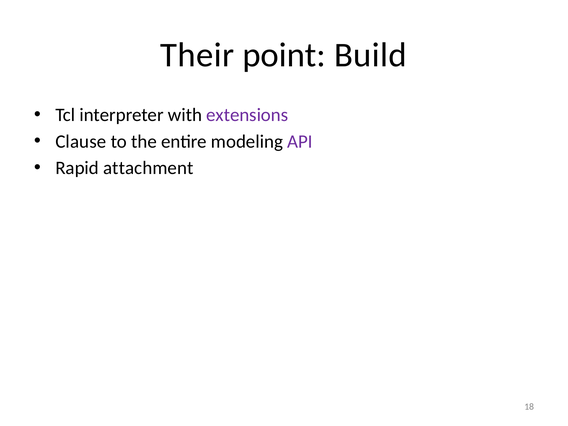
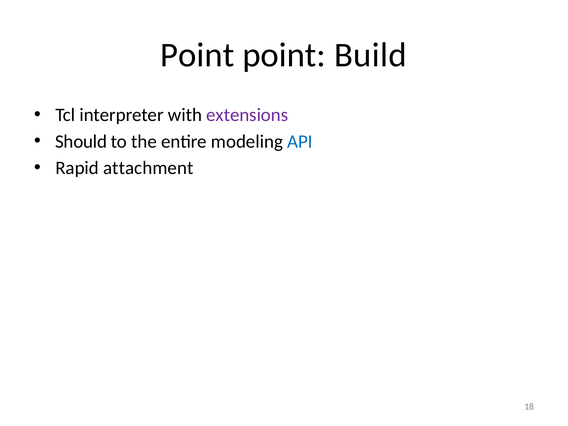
Their: Their -> Point (197, 55)
Clause: Clause -> Should (81, 141)
API colour: purple -> blue (300, 141)
